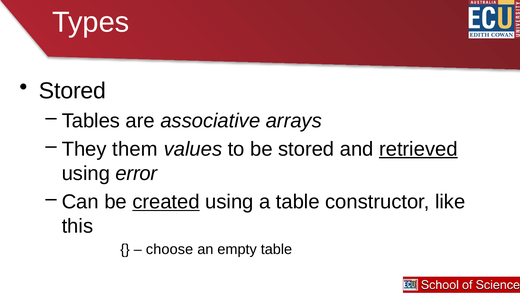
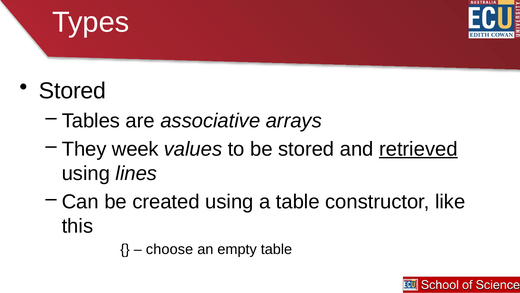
them: them -> week (135, 149)
error: error -> lines (136, 173)
created underline: present -> none (166, 201)
